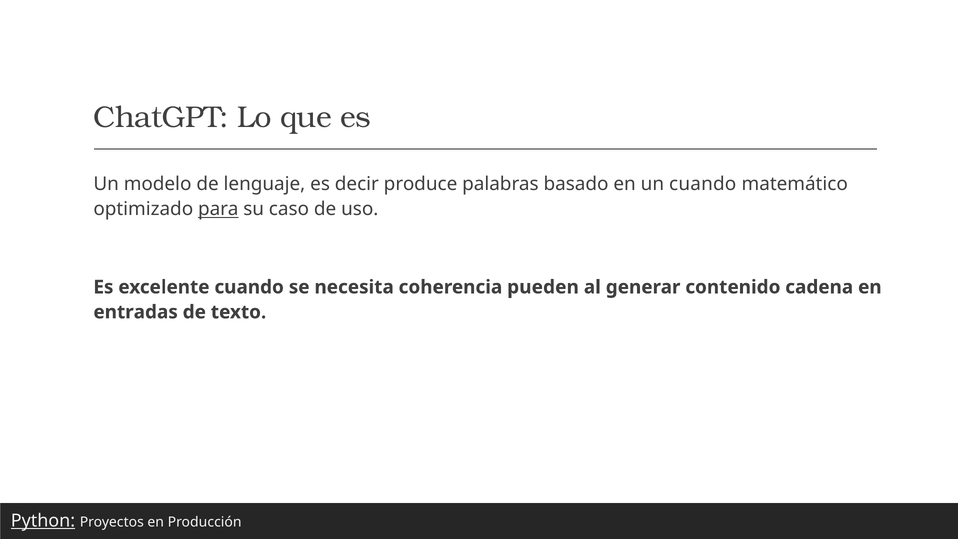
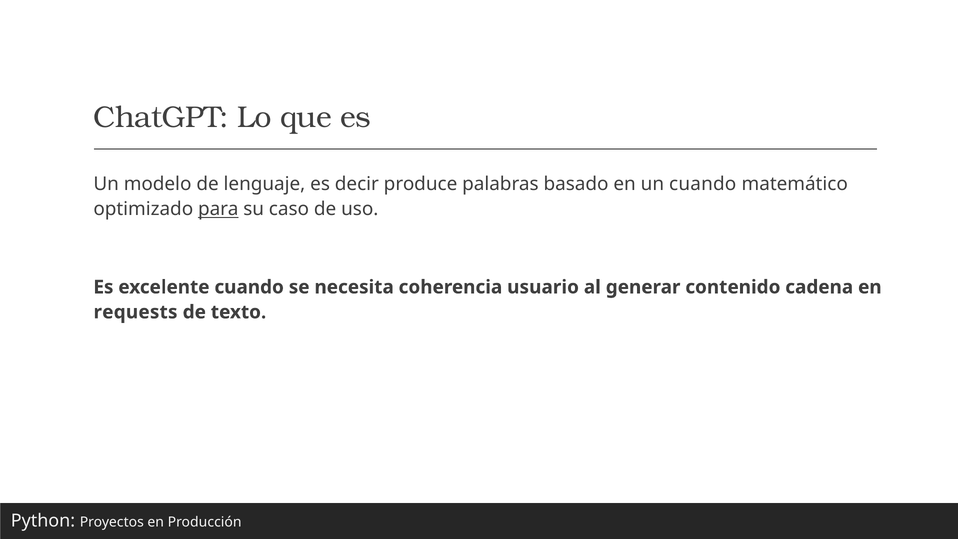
pueden: pueden -> usuario (543, 287)
entradas: entradas -> requests (136, 312)
Python underline: present -> none (43, 521)
